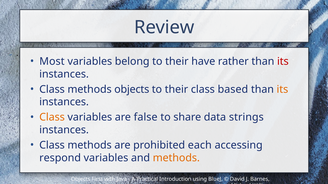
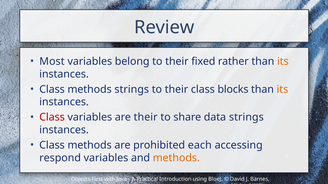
have: have -> fixed (203, 62)
its colour: red -> orange (283, 62)
methods objects: objects -> strings (132, 90)
based: based -> blocks (233, 90)
Class colour: orange -> red (52, 118)
are false: false -> their (146, 118)
